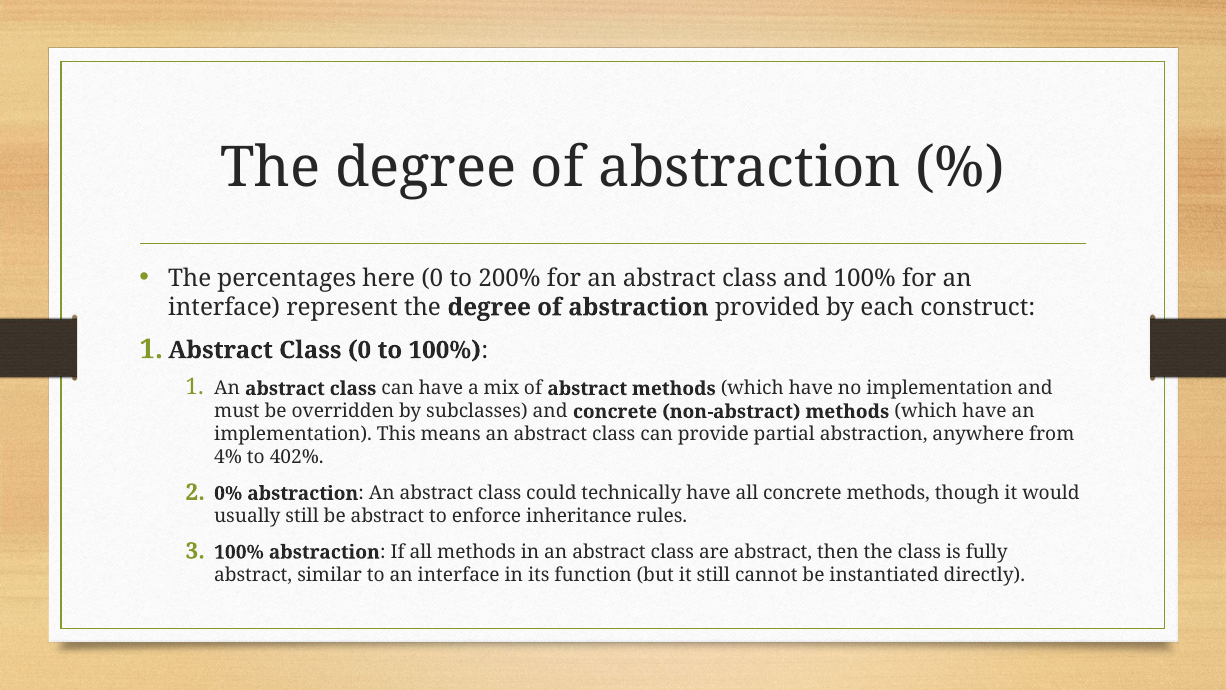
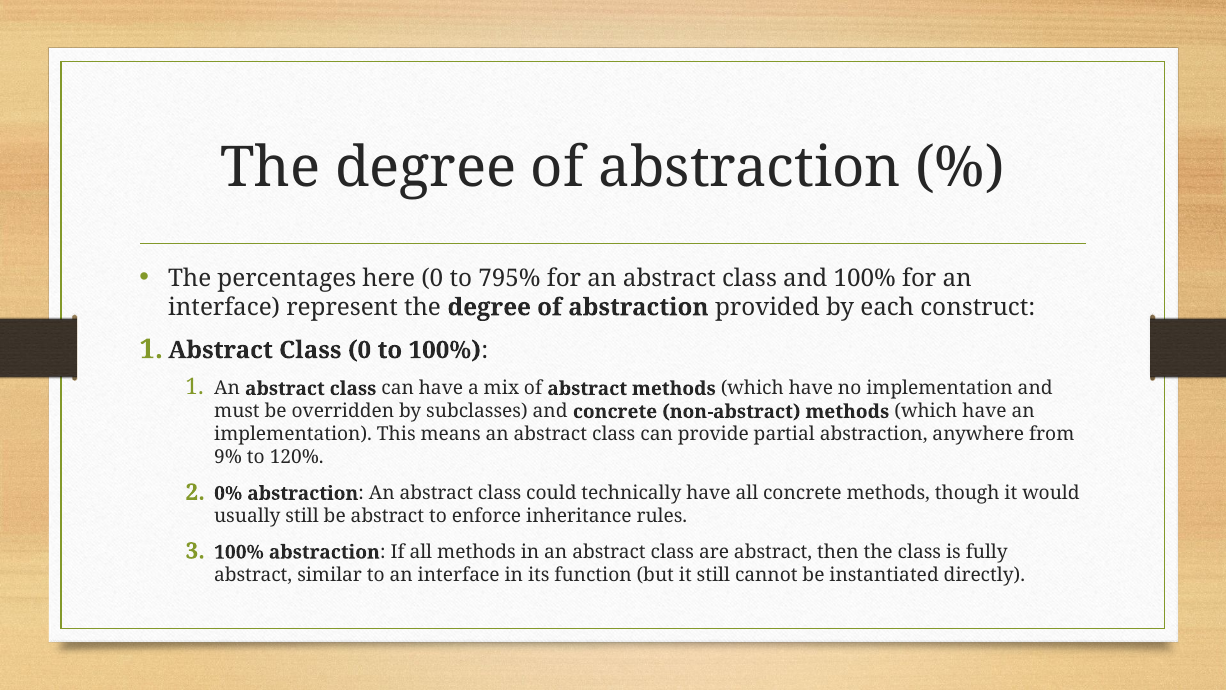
200%: 200% -> 795% (510, 278)
4%: 4% -> 9% (228, 457)
402%: 402% -> 120% (297, 457)
